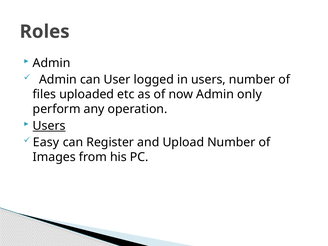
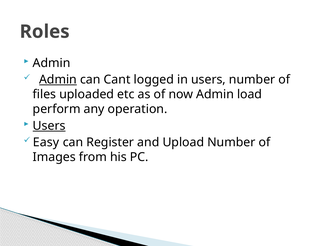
Admin underline: none -> present (58, 80)
User: User -> Cant (117, 80)
only: only -> load (250, 94)
